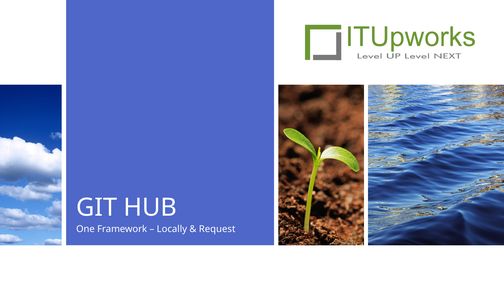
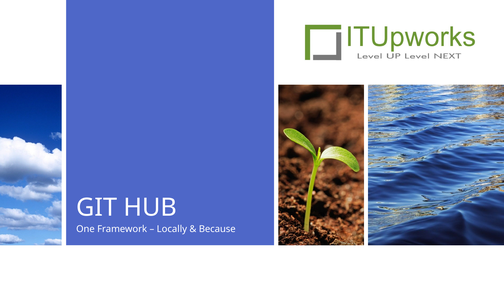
Request: Request -> Because (217, 229)
